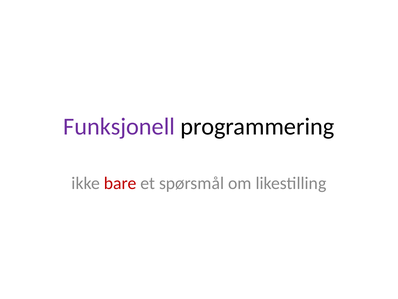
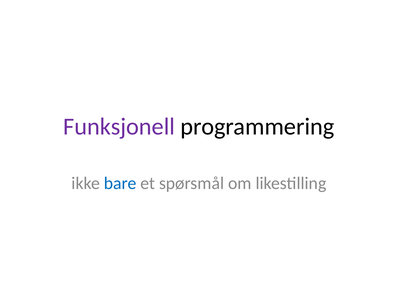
bare colour: red -> blue (120, 183)
